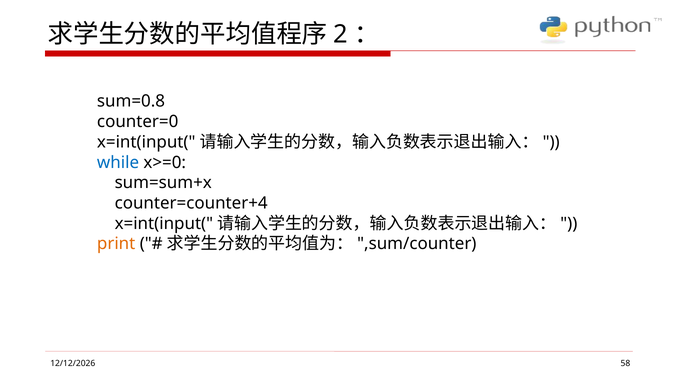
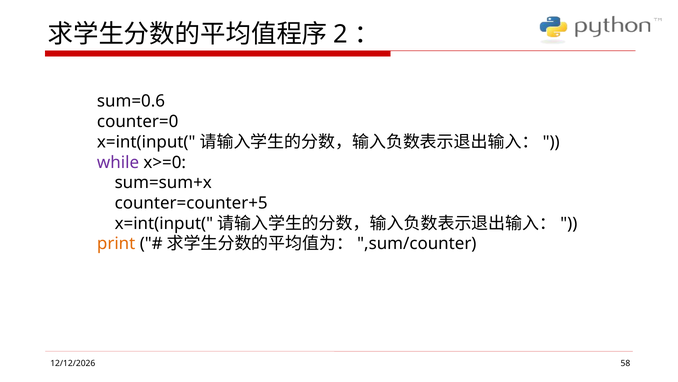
sum=0.8: sum=0.8 -> sum=0.6 (131, 101)
while colour: blue -> purple (118, 162)
counter=counter+4: counter=counter+4 -> counter=counter+5 (191, 203)
